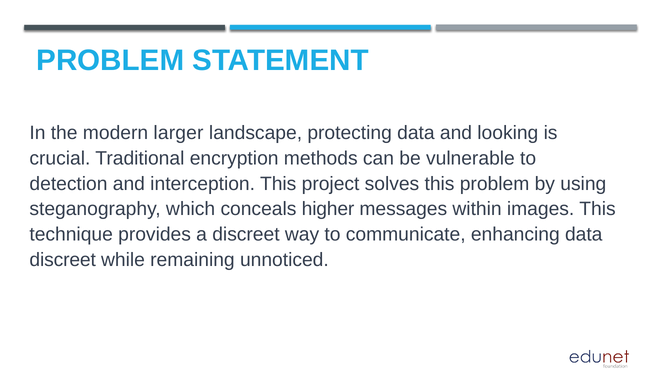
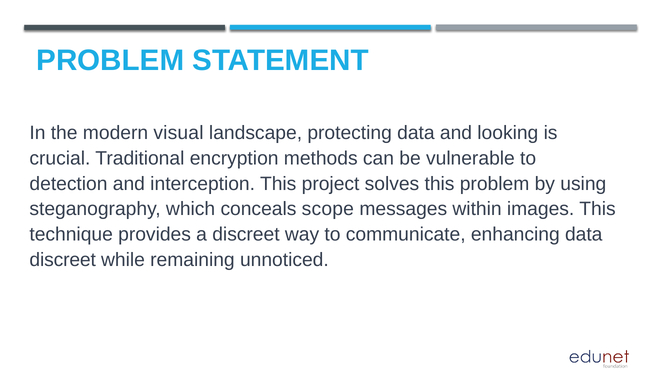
larger: larger -> visual (178, 133)
higher: higher -> scope (328, 209)
